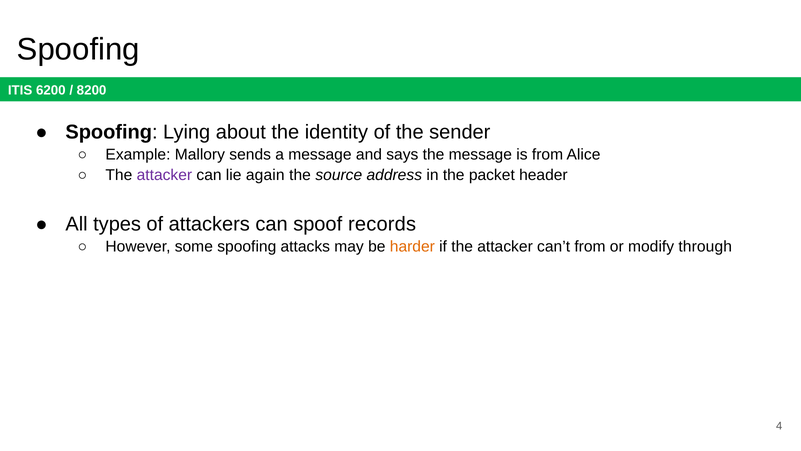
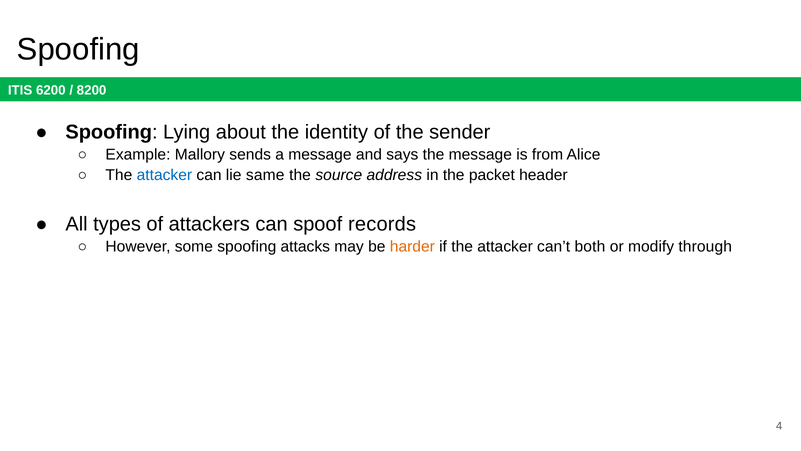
attacker colour: purple -> blue (164, 175)
again: again -> same (265, 175)
can’t from: from -> both (590, 246)
